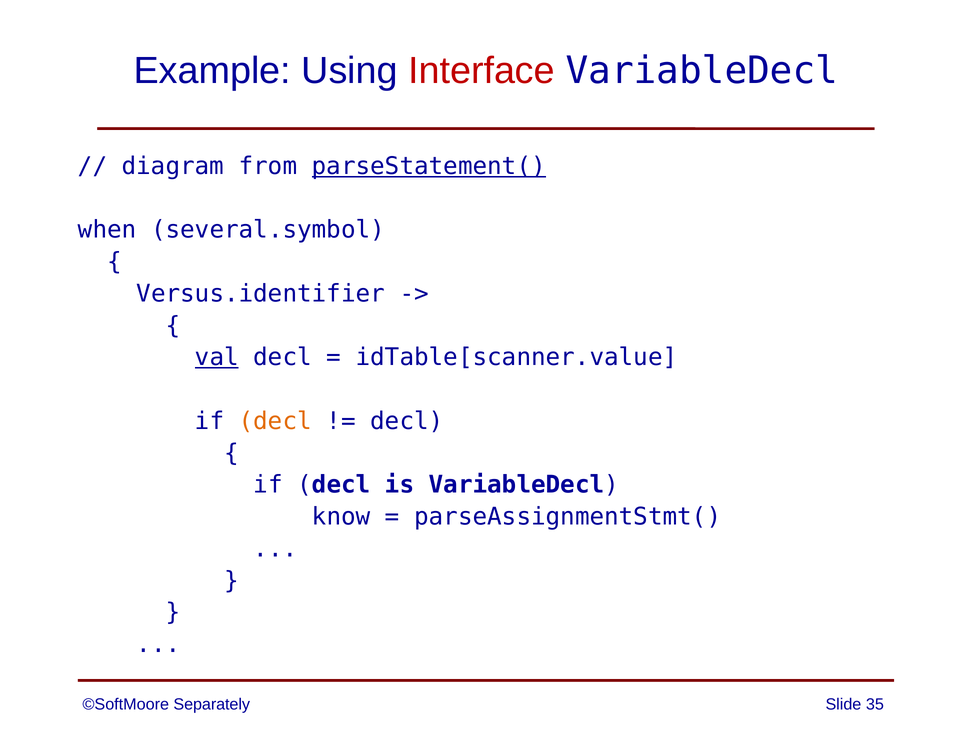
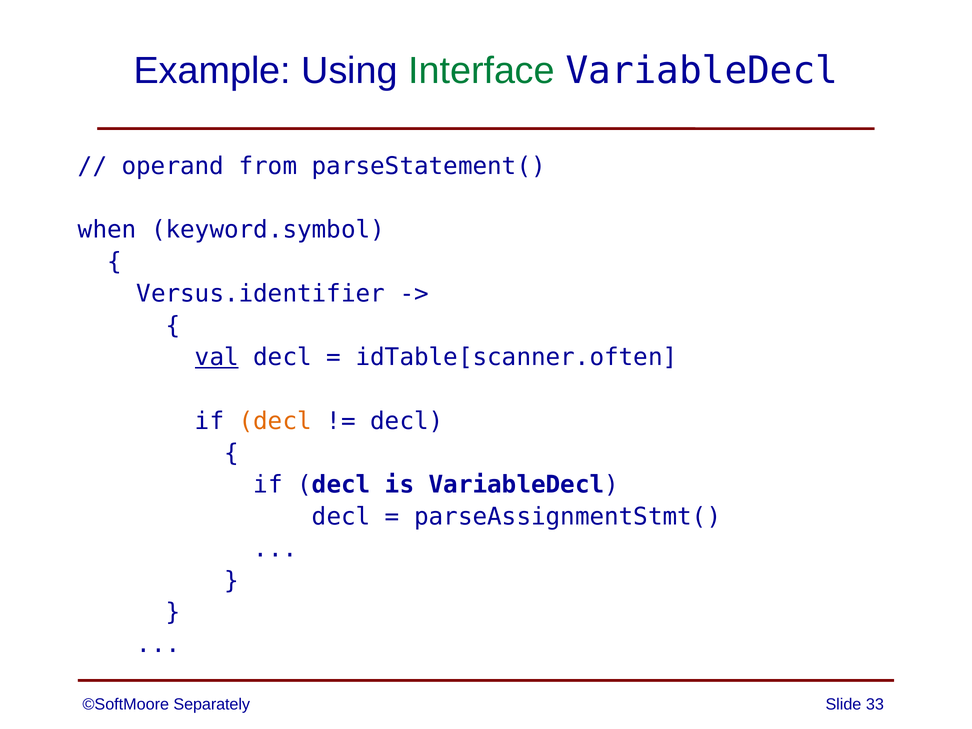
Interface colour: red -> green (482, 71)
diagram: diagram -> operand (173, 166)
parseStatement( underline: present -> none (429, 166)
several.symbol: several.symbol -> keyword.symbol (268, 230)
idTable[scanner.value: idTable[scanner.value -> idTable[scanner.often (517, 357)
know: know -> decl (341, 517)
35: 35 -> 33 (875, 704)
